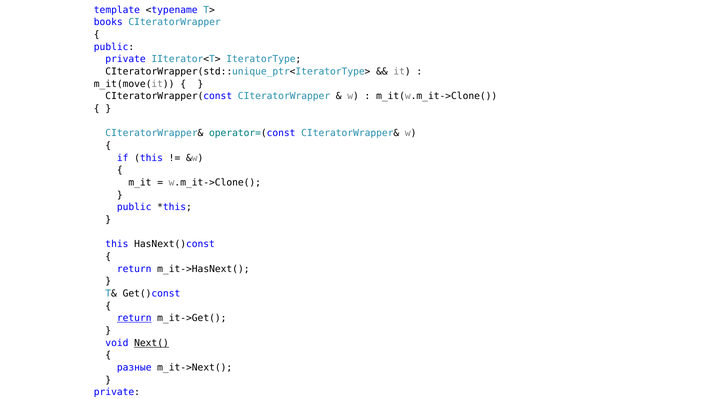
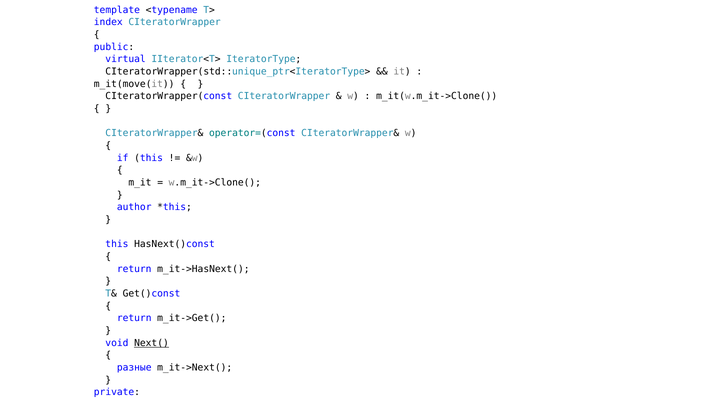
books: books -> index (108, 22)
private: private -> virtual (126, 59)
public: public -> author (134, 207)
return underline: present -> none (134, 318)
